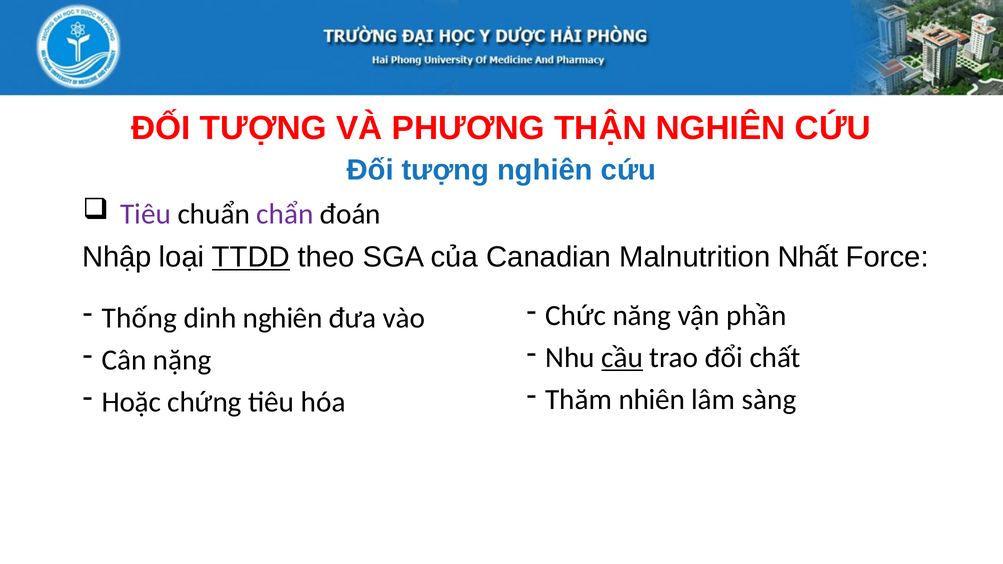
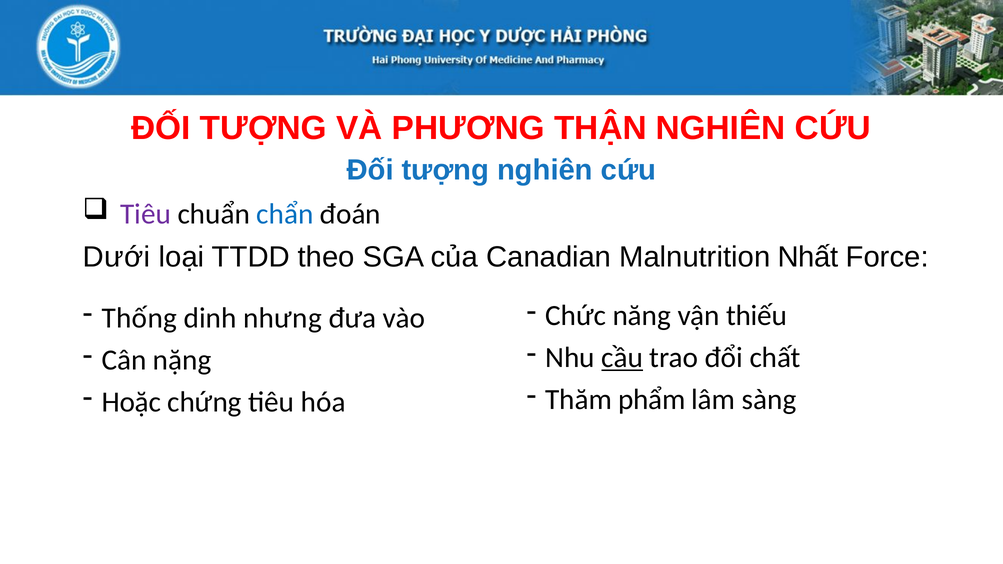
chẩn colour: purple -> blue (285, 214)
Nhập: Nhập -> Dưới (117, 257)
TTDD underline: present -> none (251, 257)
phần: phần -> thiếu (757, 316)
dinh nghiên: nghiên -> nhưng (282, 318)
nhiên: nhiên -> phẩm (652, 400)
